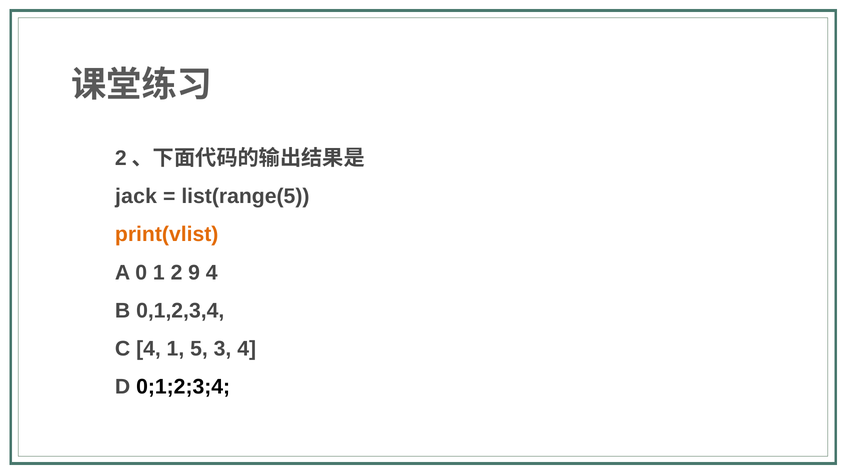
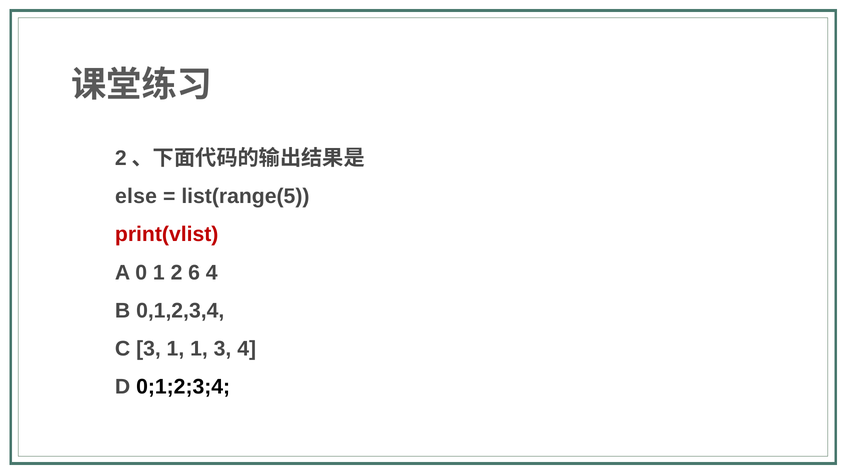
jack: jack -> else (136, 197)
print(vlist colour: orange -> red (167, 235)
9: 9 -> 6 (194, 273)
C 4: 4 -> 3 (148, 349)
1 5: 5 -> 1 (199, 349)
